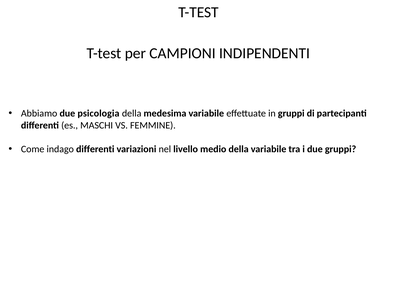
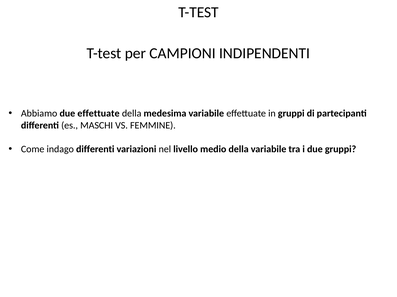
due psicologia: psicologia -> effettuate (98, 114)
